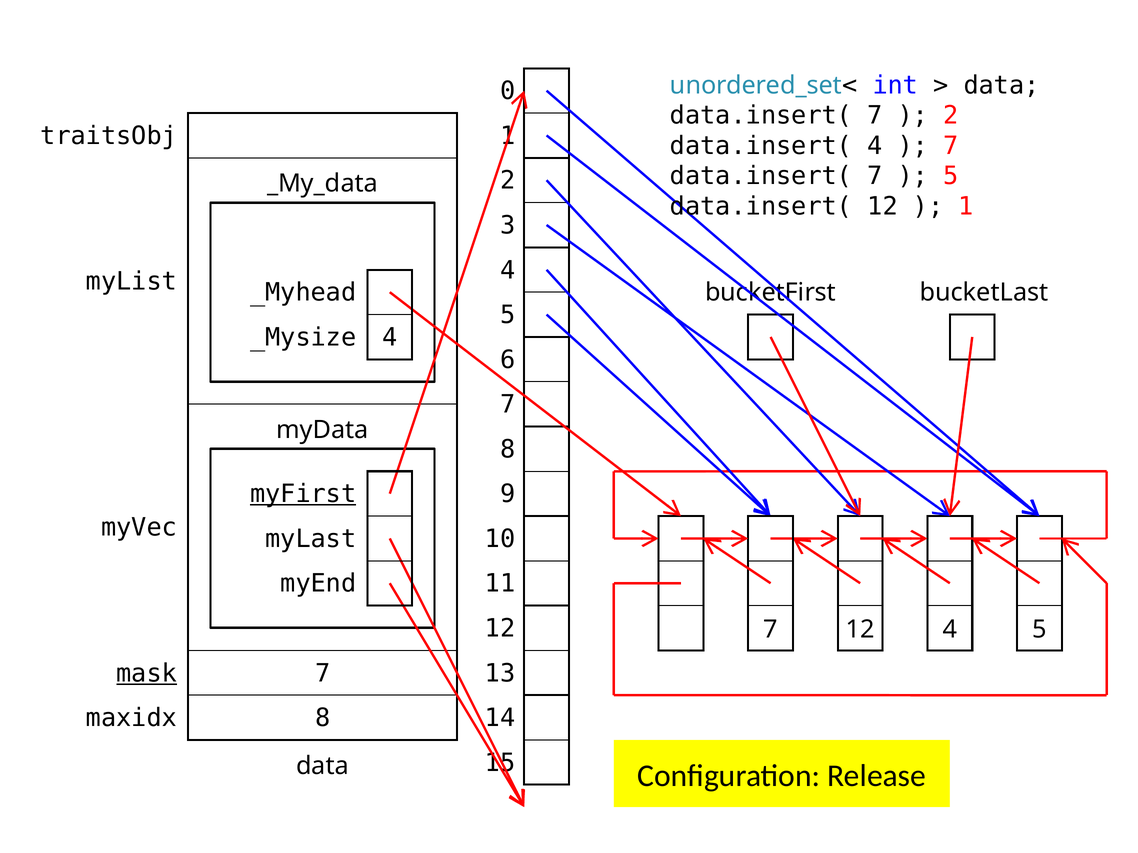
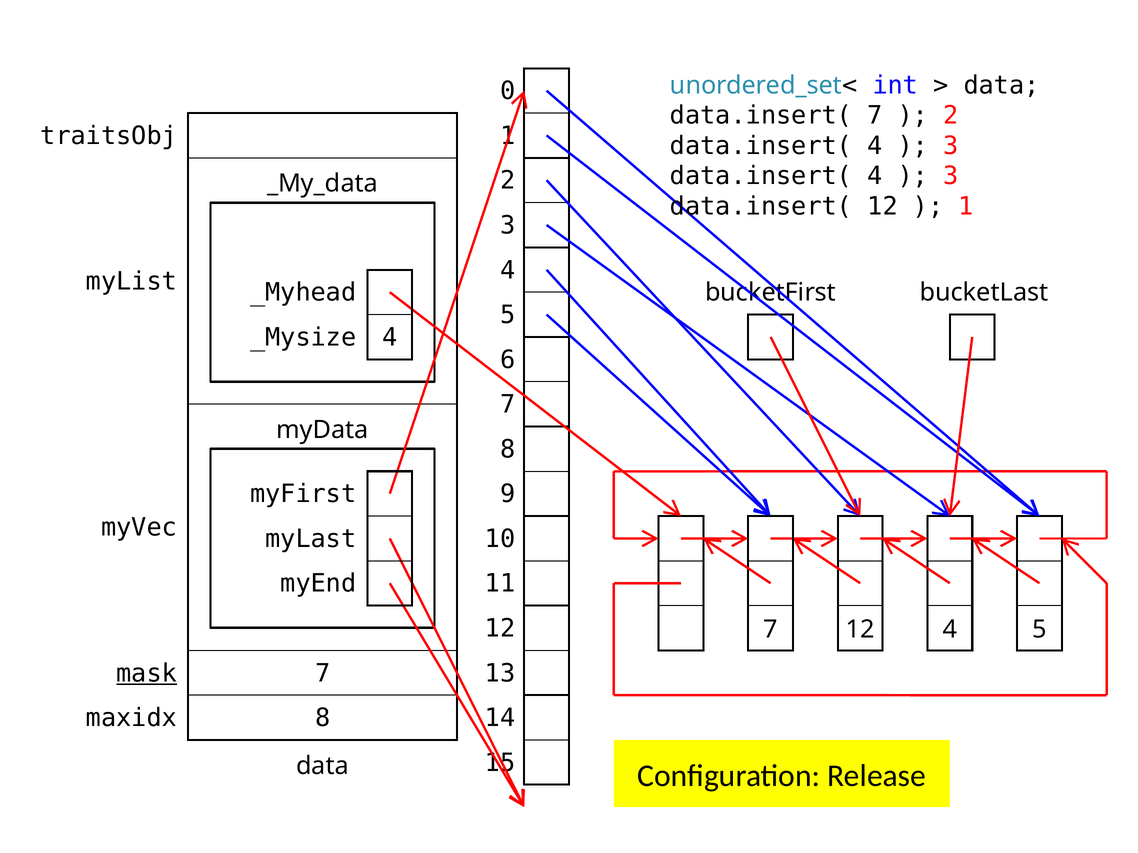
7: 7 -> 3 (951, 146)
7: 7 -> 4 (875, 176)
5: 5 -> 3 (951, 176)
myFirst underline: present -> none (303, 494)
